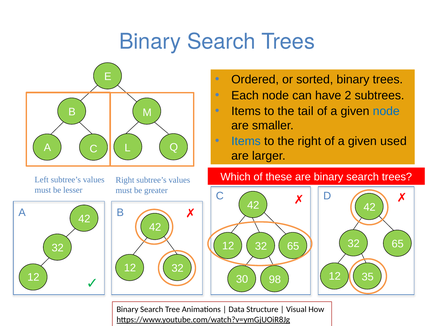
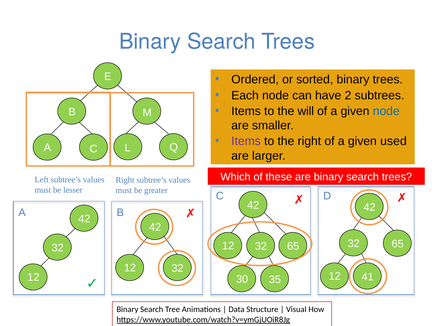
tail: tail -> will (306, 111)
Items colour: blue -> purple (246, 141)
35: 35 -> 41 (368, 276)
98: 98 -> 35 (275, 279)
